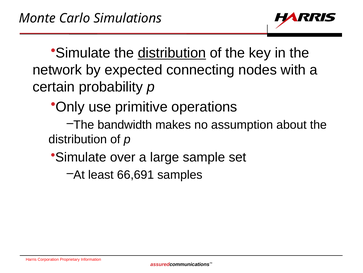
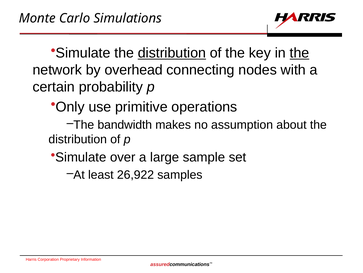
the underline: none -> present (299, 53)
expected: expected -> overhead (134, 70)
66,691: 66,691 -> 26,922 (135, 174)
